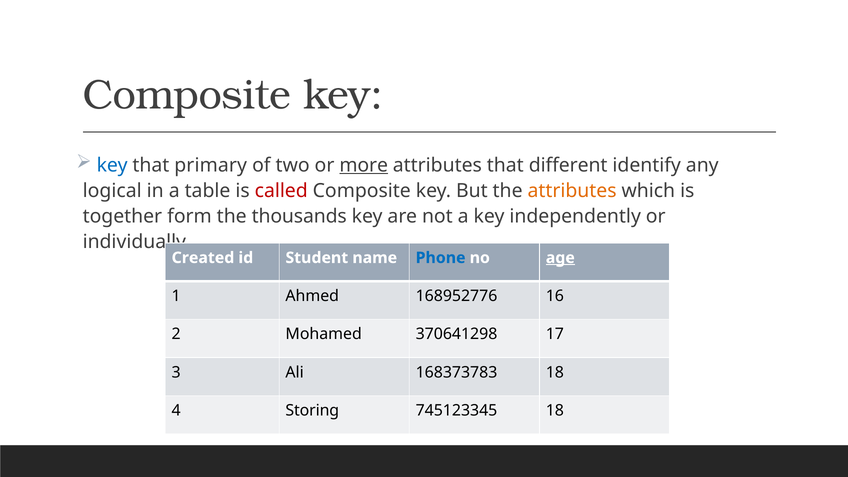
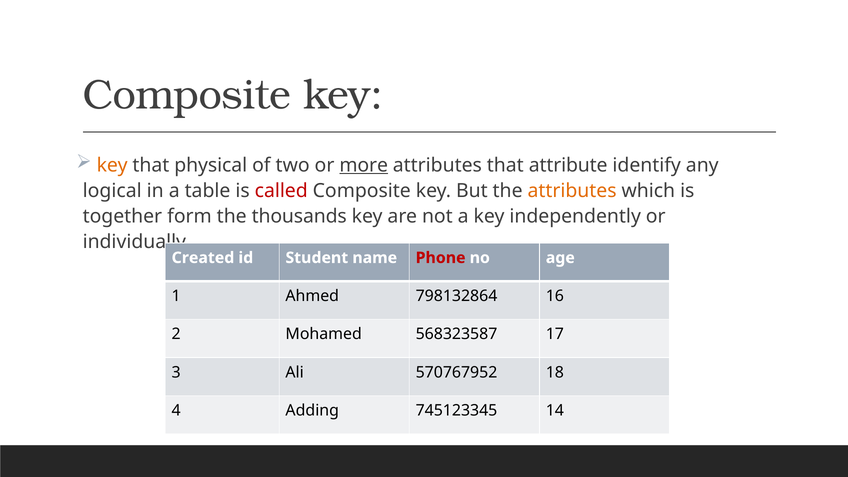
key colour: blue -> orange (112, 165)
primary: primary -> physical (211, 165)
different: different -> attribute (568, 165)
Phone colour: blue -> red (441, 258)
age underline: present -> none (560, 258)
168952776: 168952776 -> 798132864 (457, 296)
370641298: 370641298 -> 568323587 (457, 334)
168373783: 168373783 -> 570767952 (457, 372)
Storing: Storing -> Adding (312, 411)
745123345 18: 18 -> 14 (555, 411)
